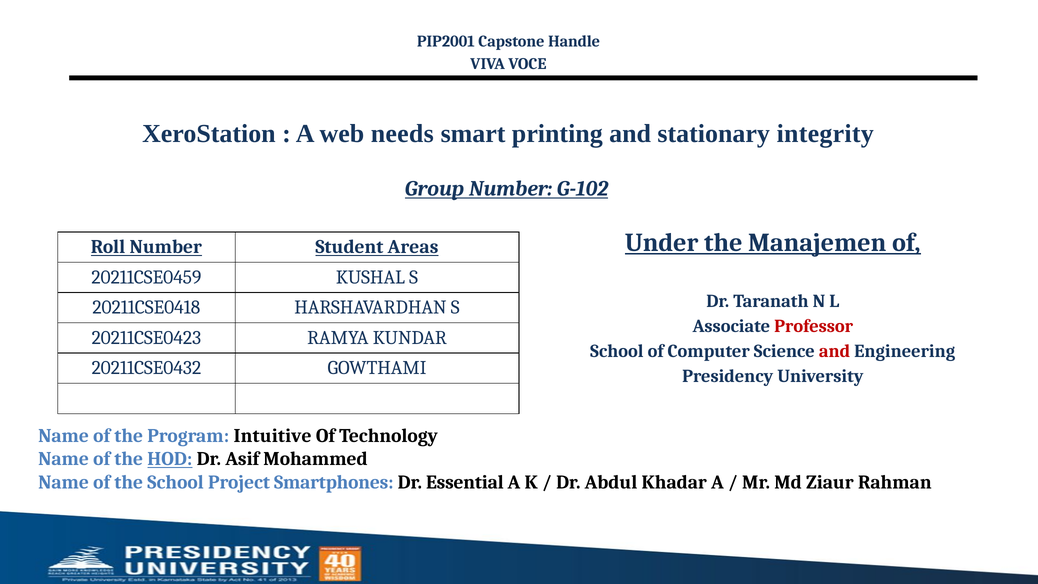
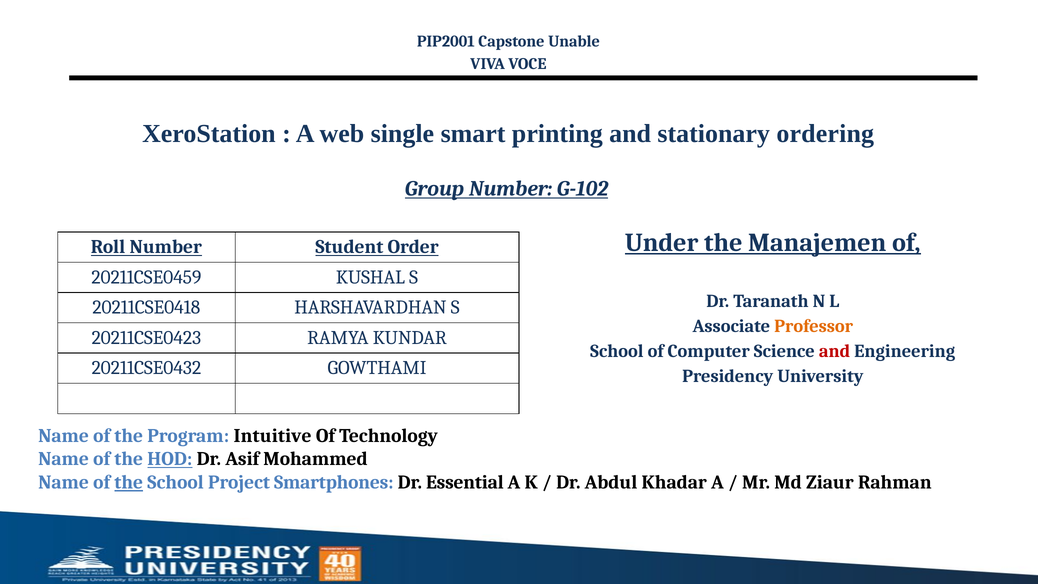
Handle: Handle -> Unable (574, 42)
needs: needs -> single (402, 134)
integrity: integrity -> ordering (825, 134)
Areas: Areas -> Order (413, 247)
Professor colour: red -> orange (814, 326)
the underline: none -> present (129, 482)
